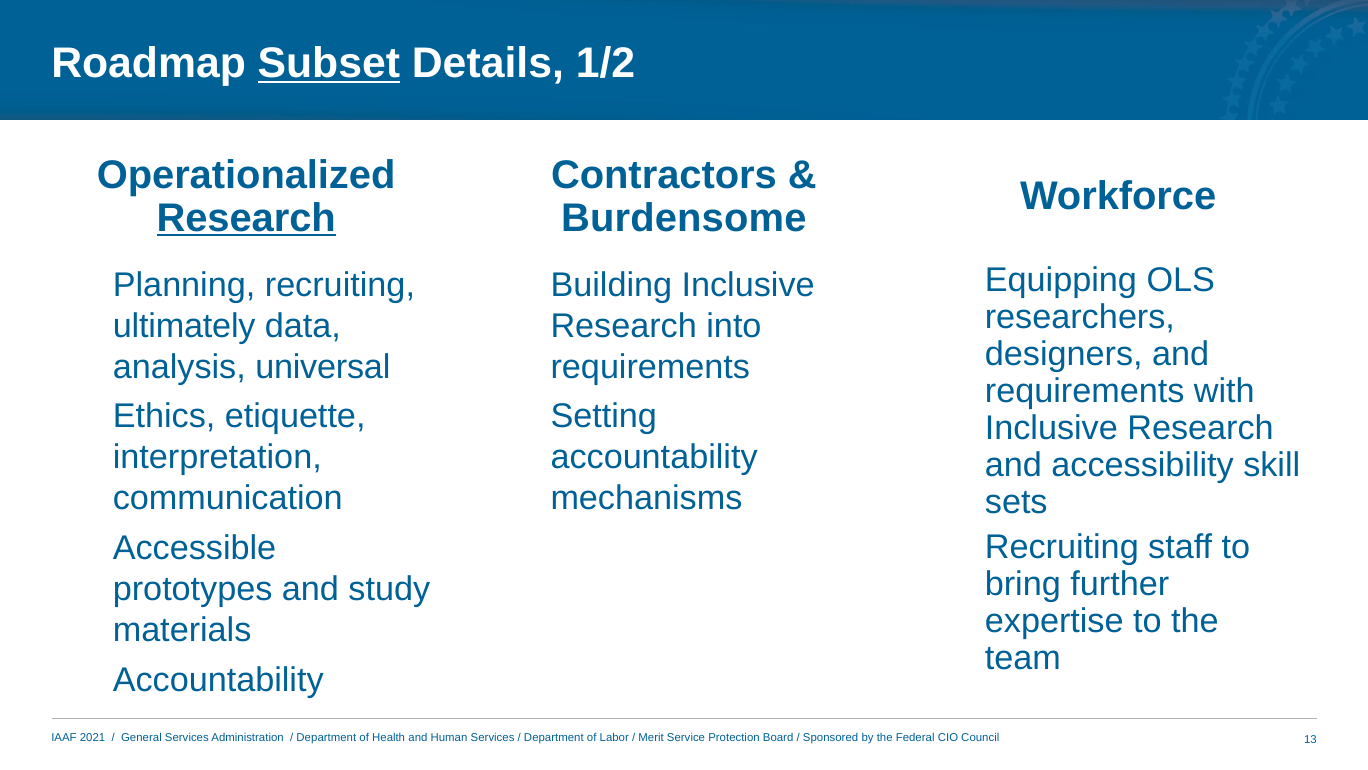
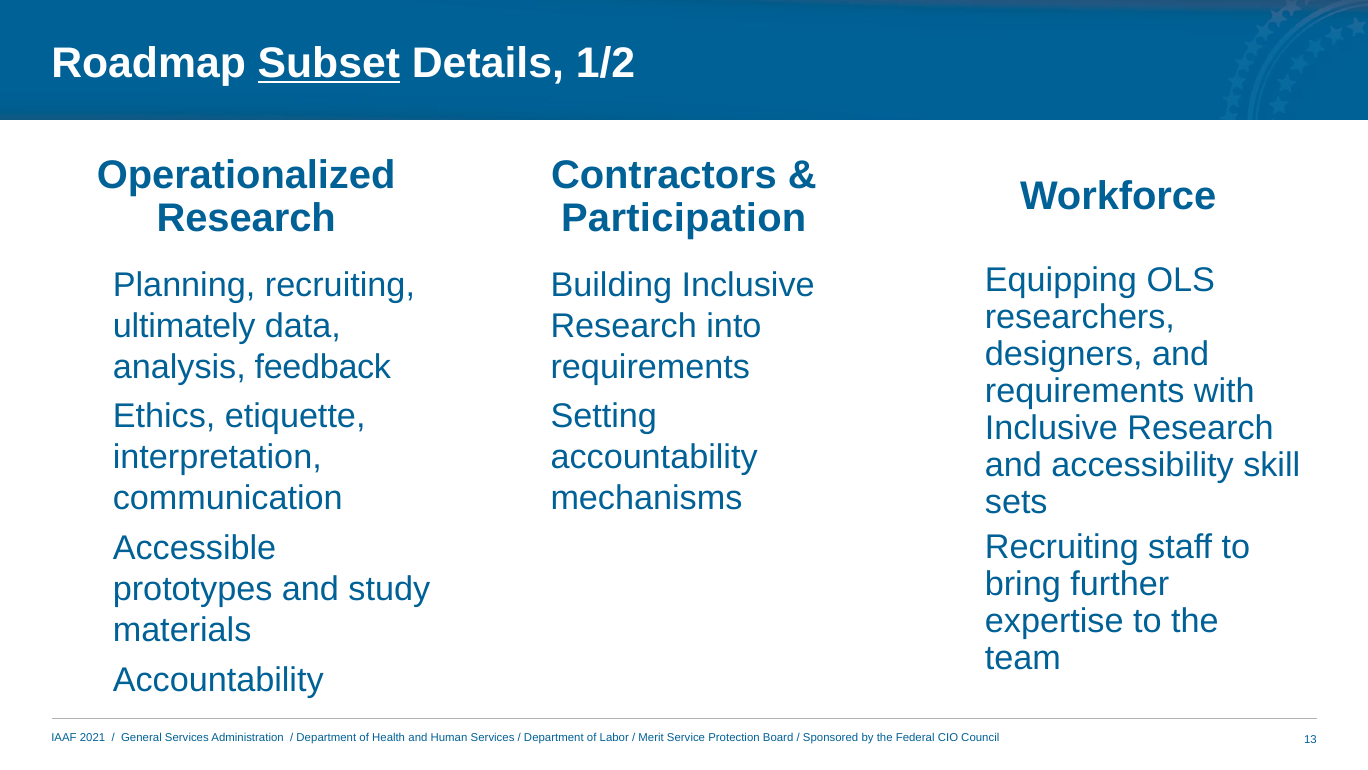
Research underline: present -> none (246, 218)
Burdensome: Burdensome -> Participation (684, 218)
universal: universal -> feedback (323, 367)
